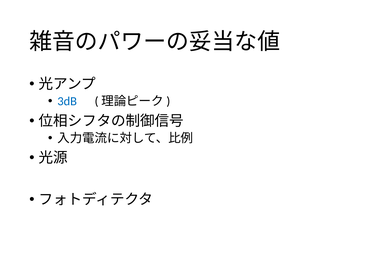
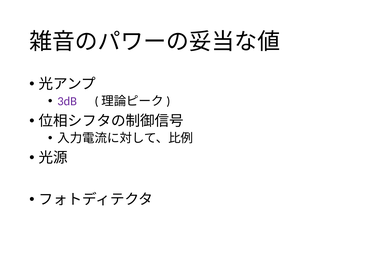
3dB colour: blue -> purple (67, 101)
